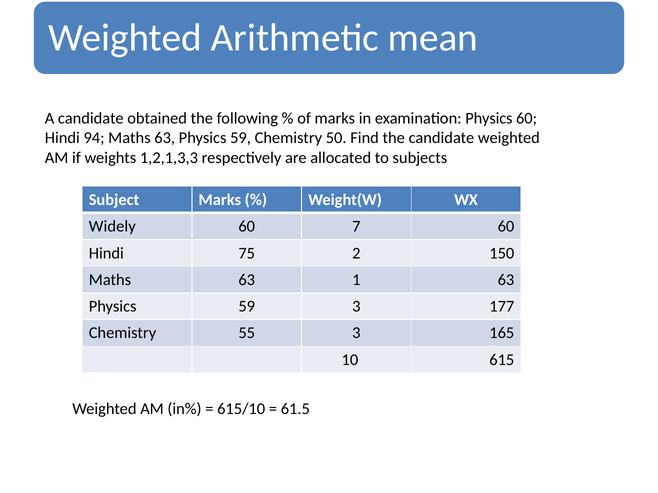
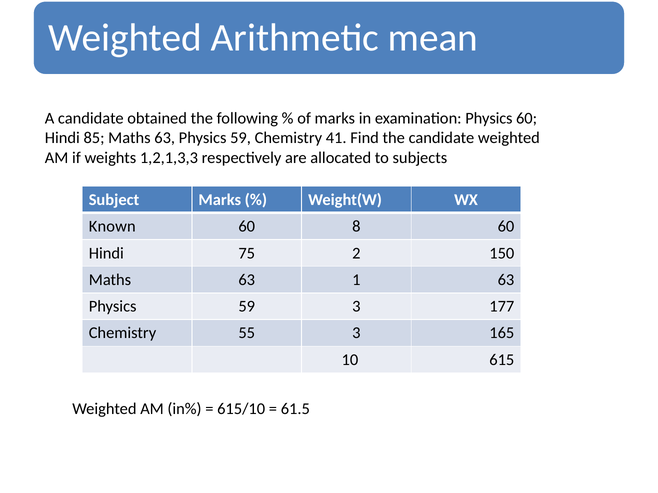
94: 94 -> 85 (94, 138)
50: 50 -> 41 (336, 138)
Widely: Widely -> Known (112, 227)
7: 7 -> 8 (356, 227)
